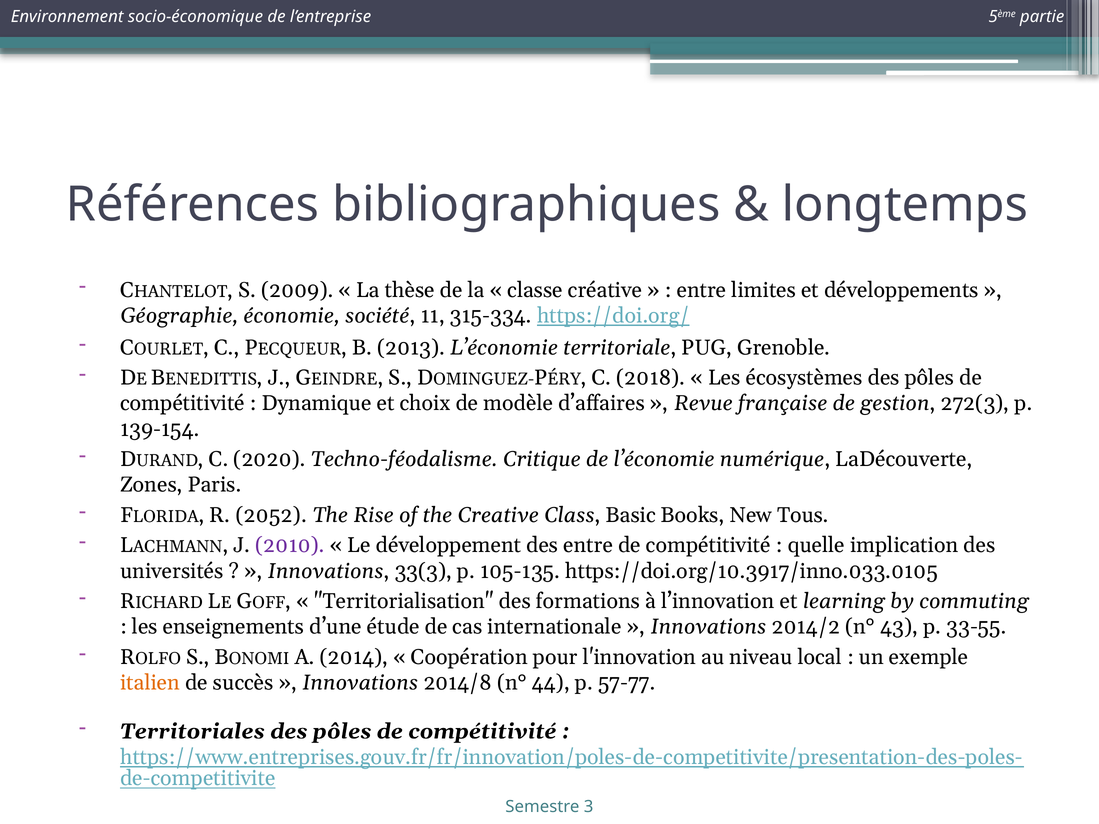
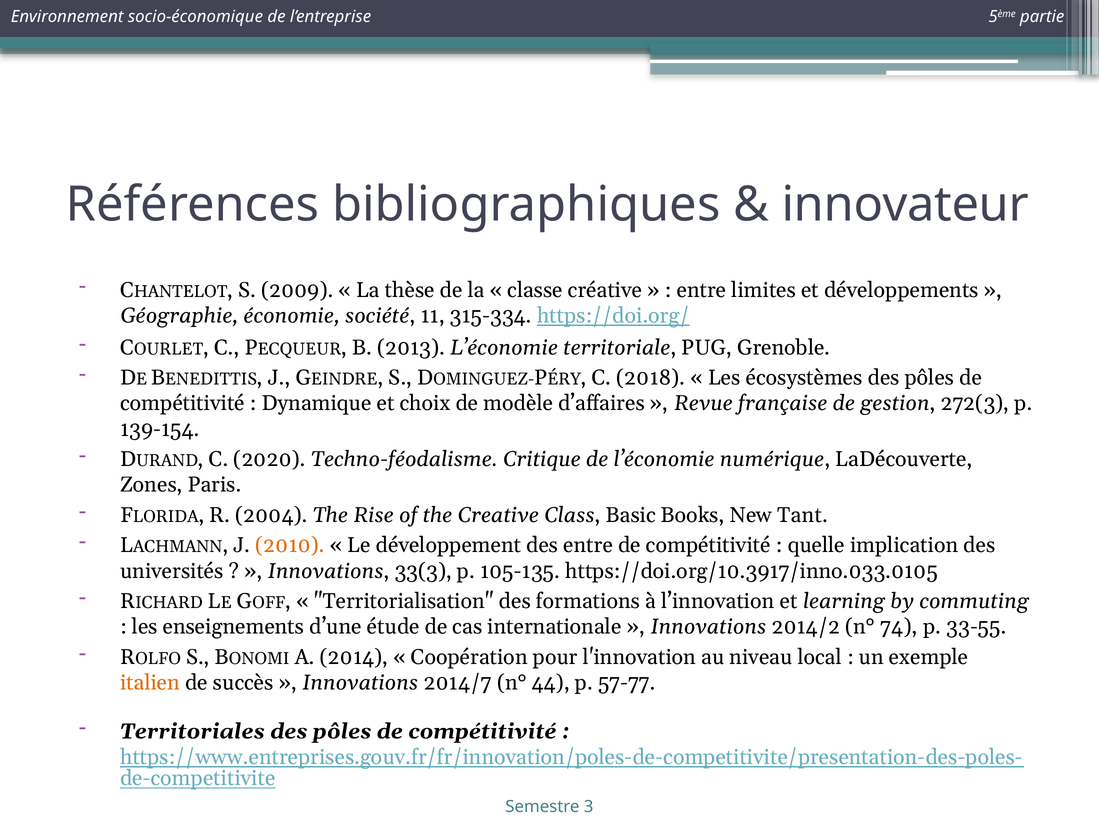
longtemps: longtemps -> innovateur (905, 205)
2052: 2052 -> 2004 (271, 515)
Tous: Tous -> Tant (803, 515)
2010 colour: purple -> orange (290, 546)
43: 43 -> 74 (899, 627)
2014/8: 2014/8 -> 2014/7 (458, 683)
